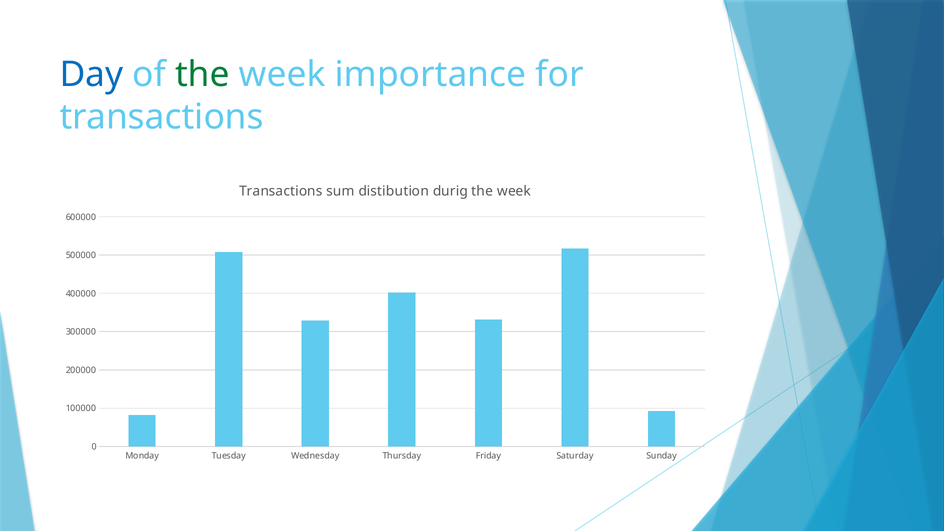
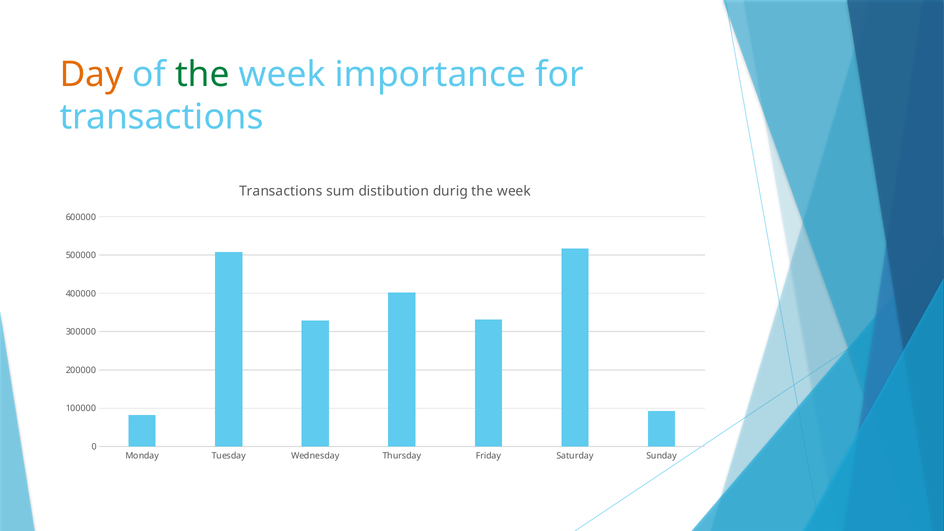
Day colour: blue -> orange (91, 74)
